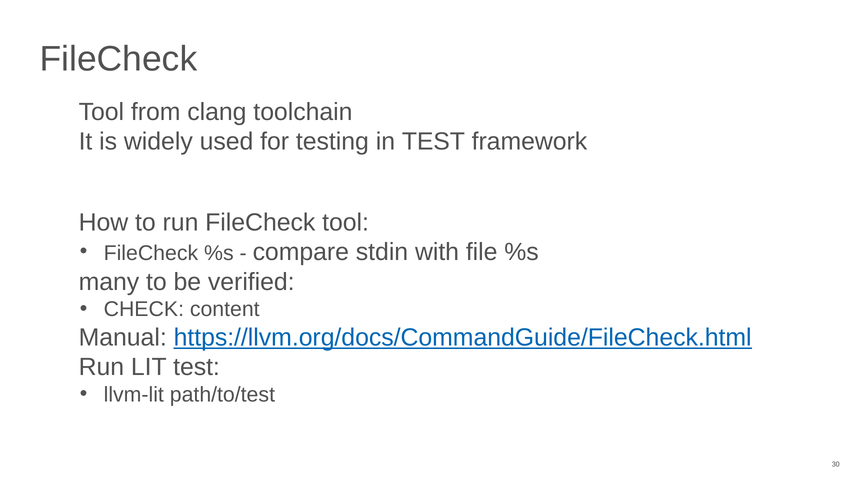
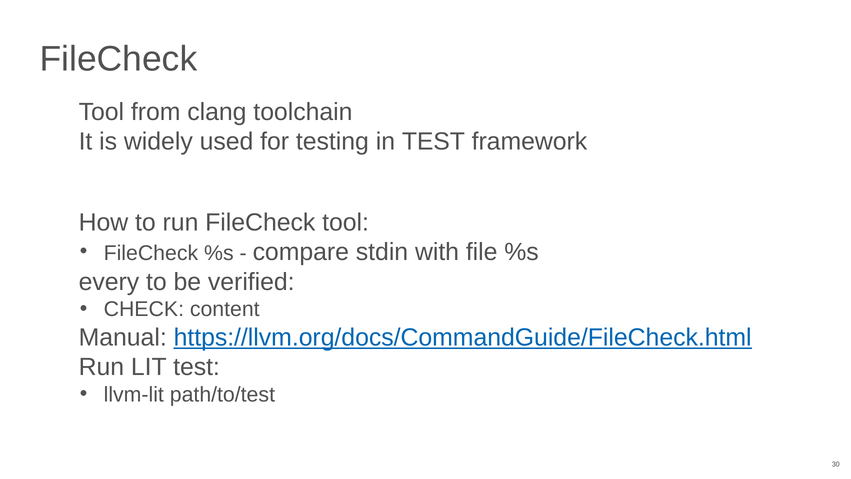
many: many -> every (109, 282)
